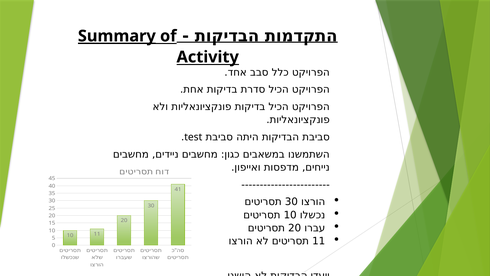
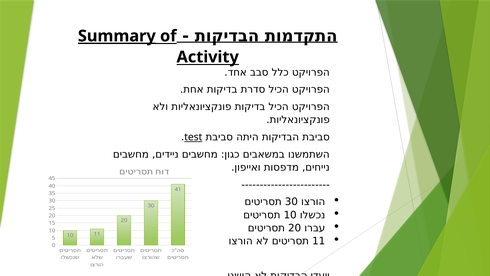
test underline: none -> present (193, 137)
